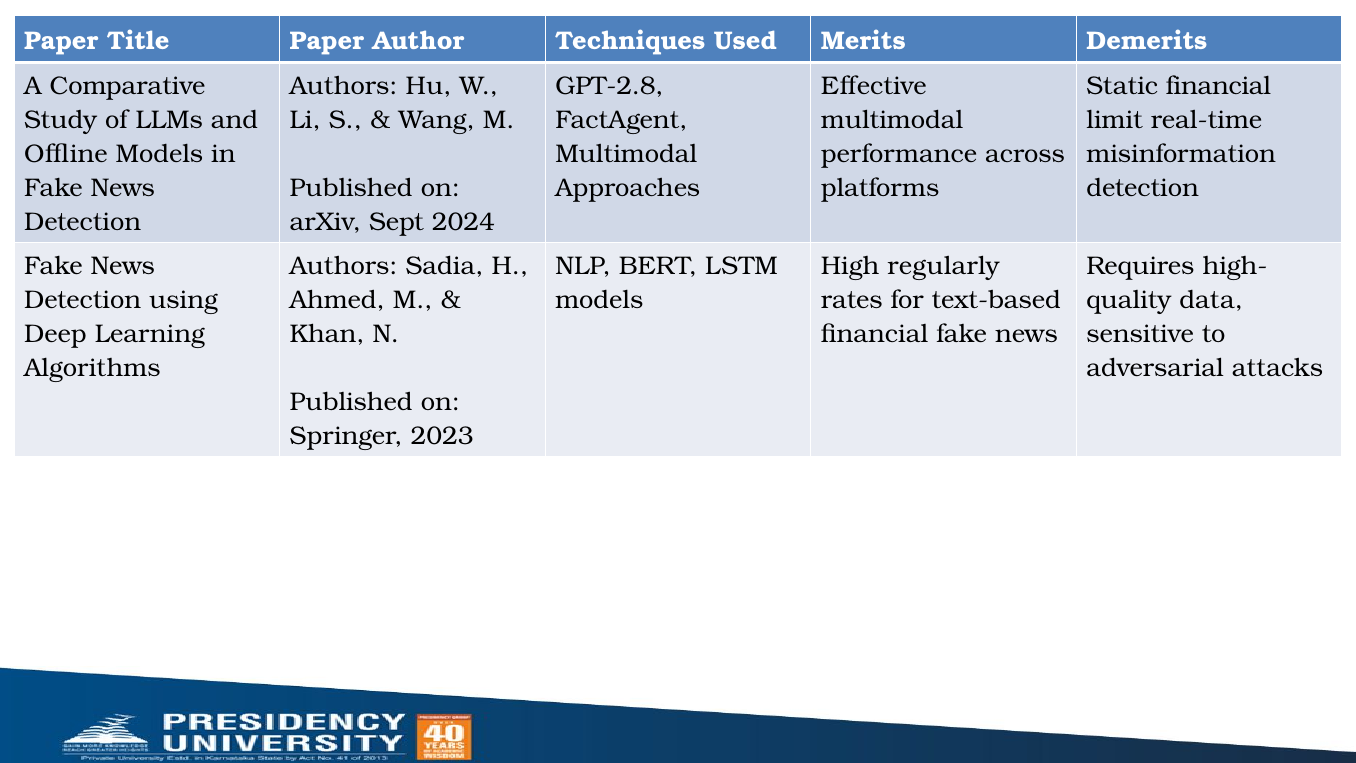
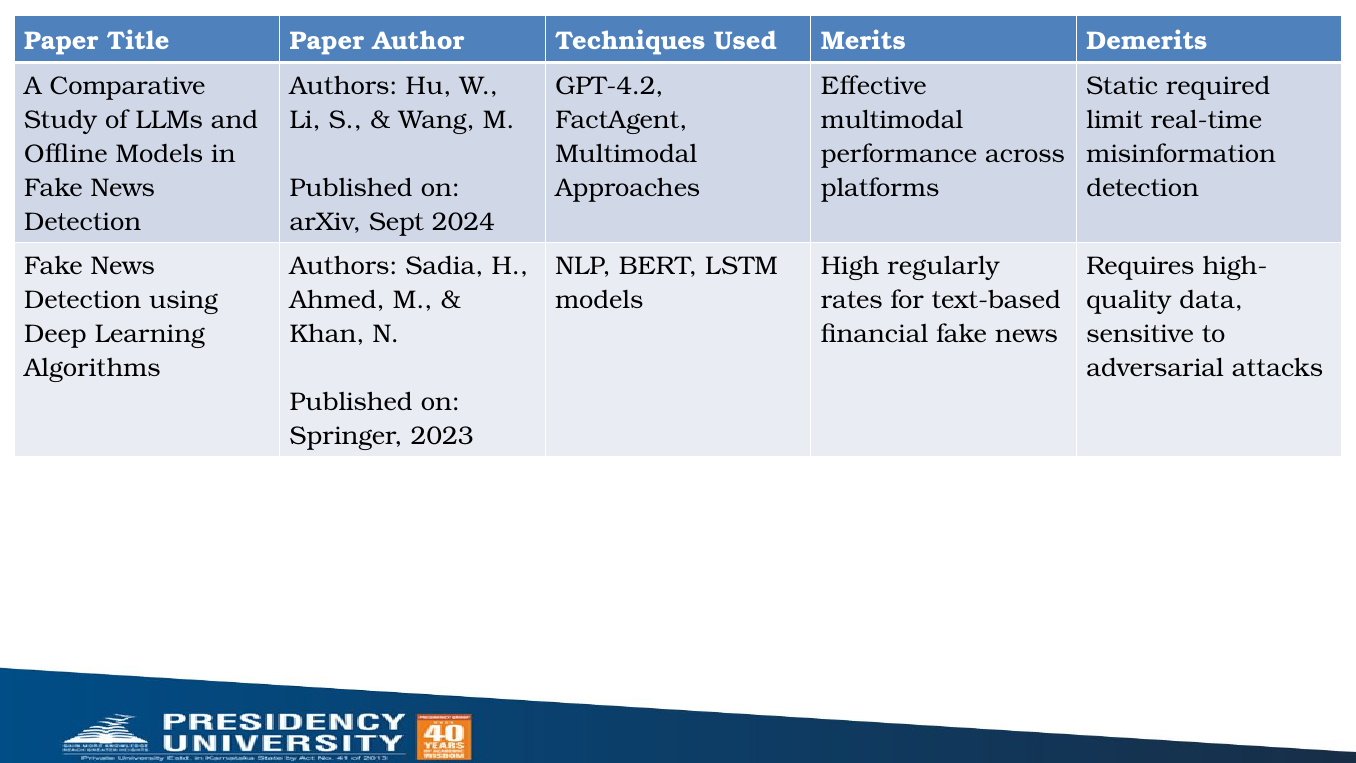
GPT-2.8: GPT-2.8 -> GPT-4.2 (609, 86)
Static financial: financial -> required (1218, 86)
